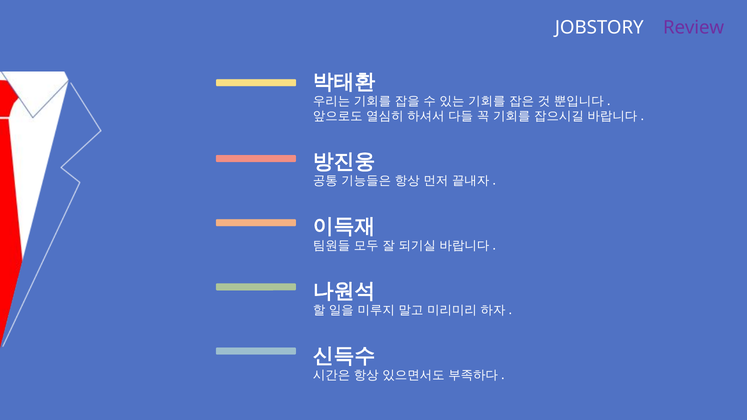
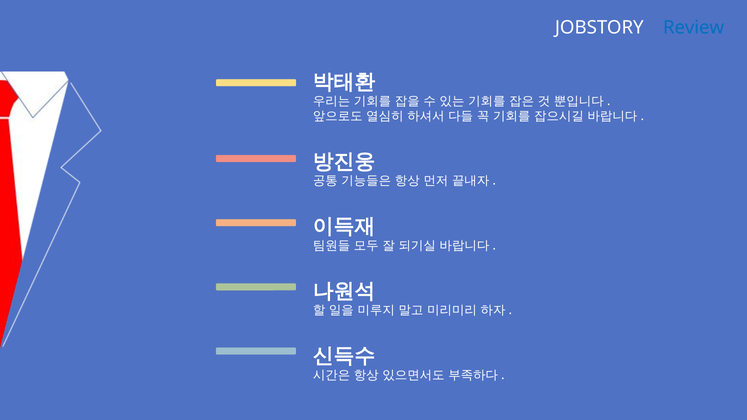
Review colour: purple -> blue (694, 28)
